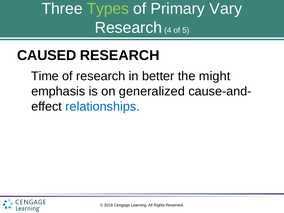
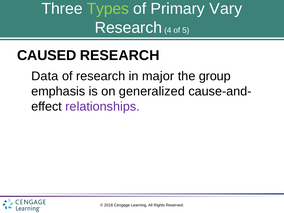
Time: Time -> Data (45, 76)
better: better -> major (158, 76)
might: might -> group (215, 76)
relationships colour: blue -> purple (103, 106)
